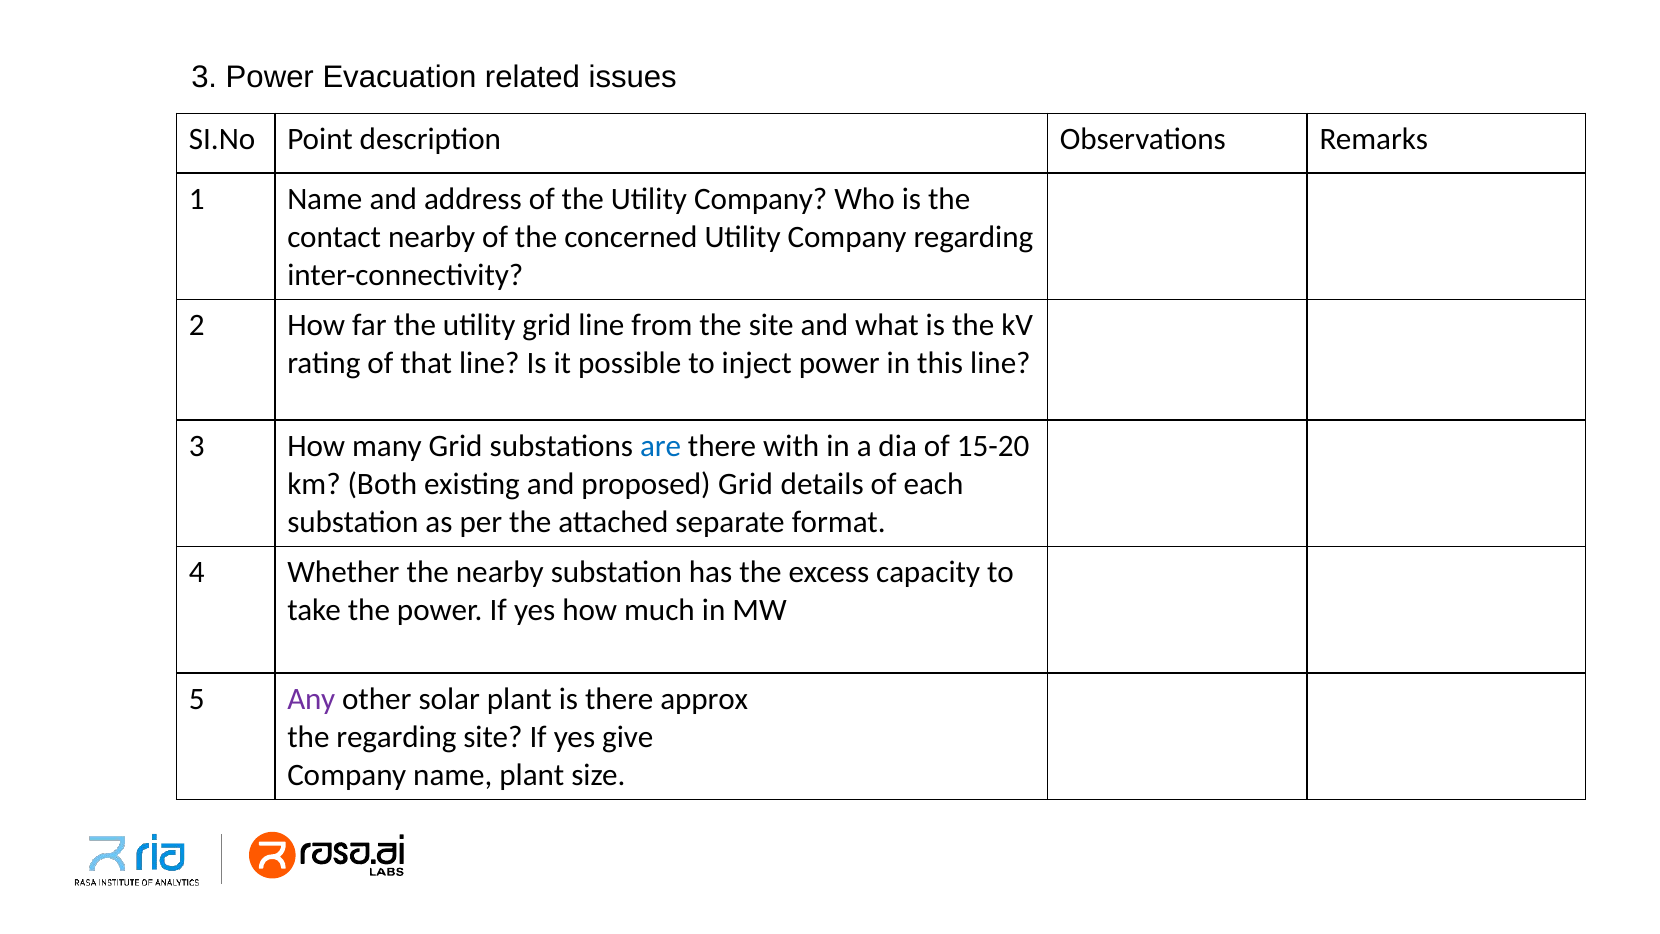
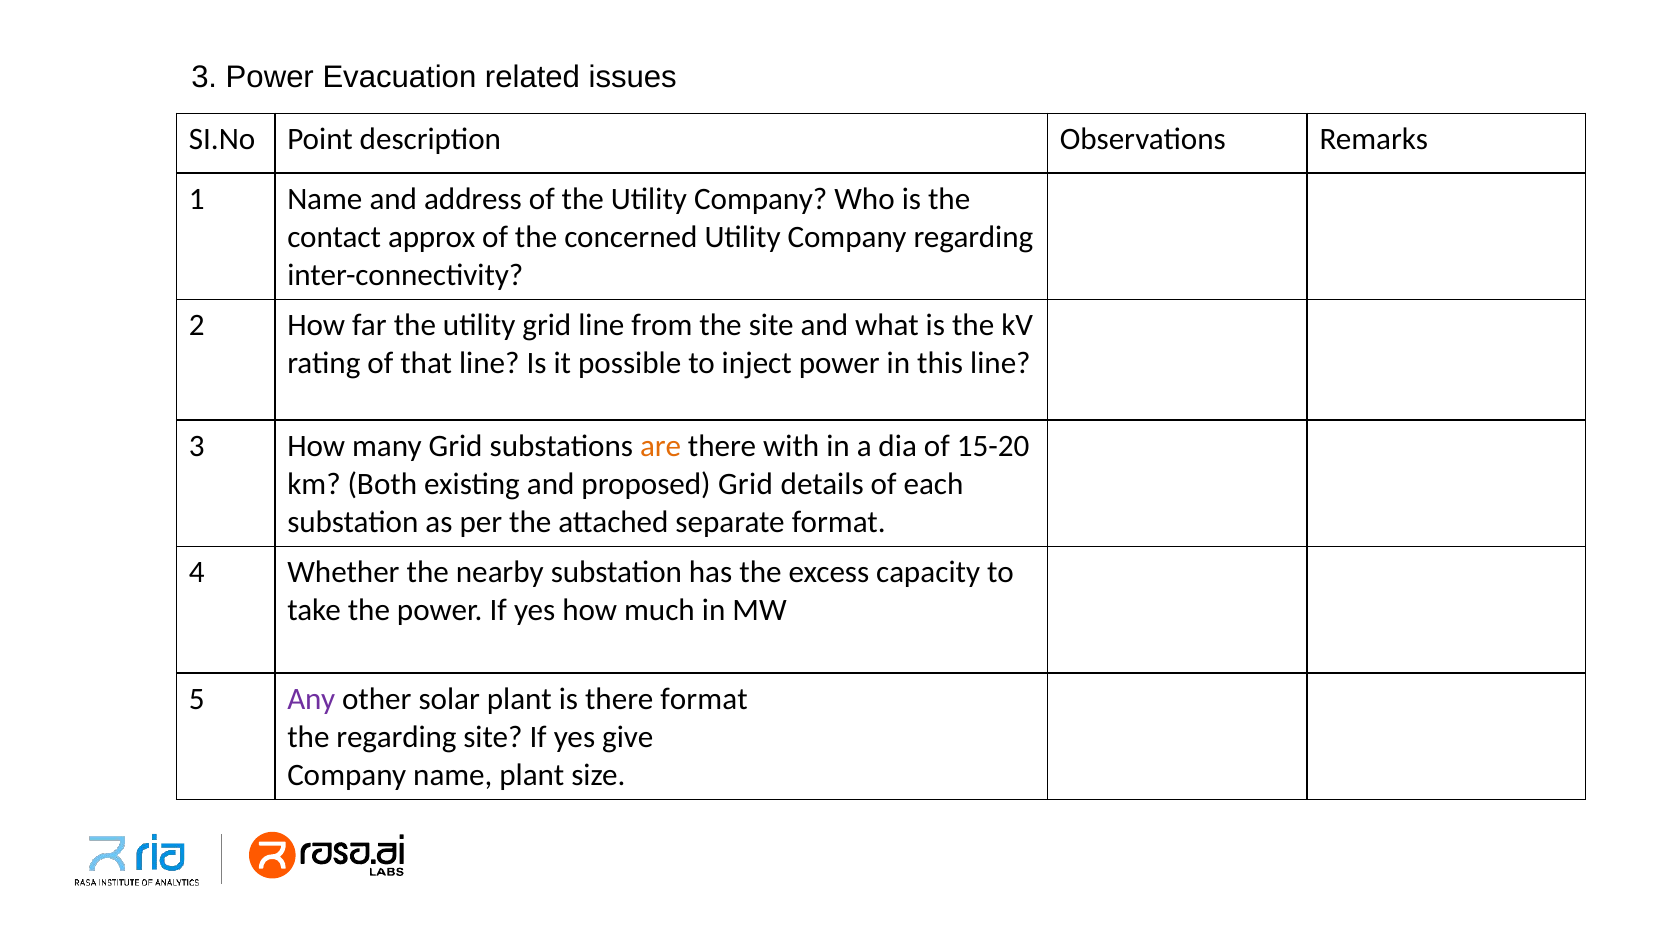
contact nearby: nearby -> approx (432, 237)
are colour: blue -> orange (661, 446)
there approx: approx -> format (704, 699)
